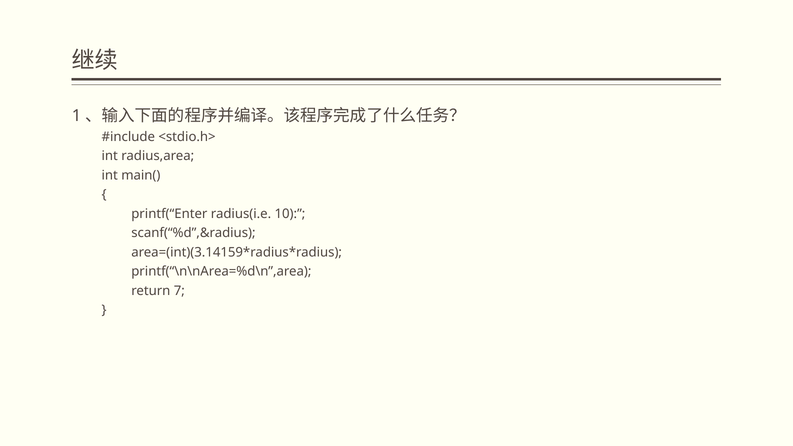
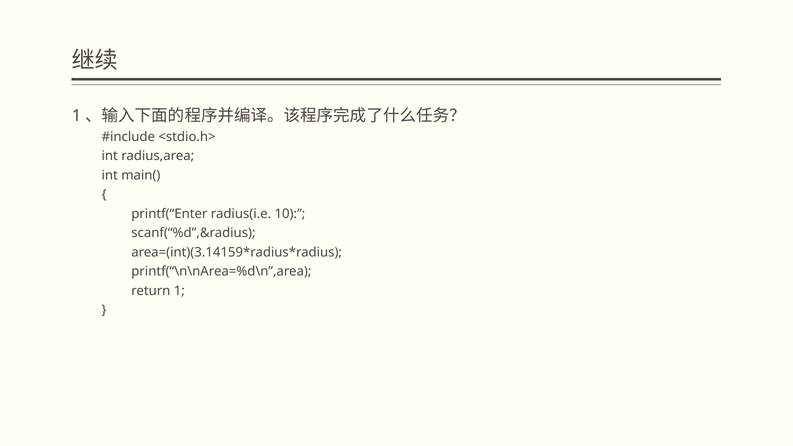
return 7: 7 -> 1 (179, 291)
